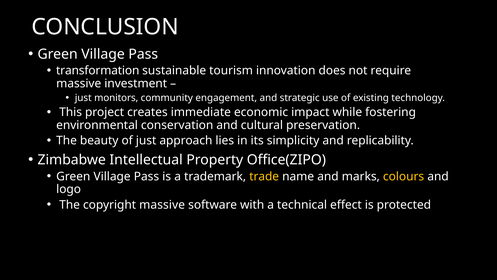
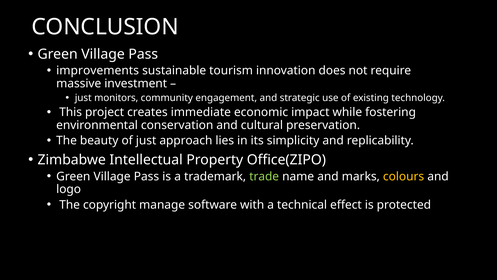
transformation: transformation -> improvements (98, 71)
trade colour: yellow -> light green (264, 176)
copyright massive: massive -> manage (162, 204)
